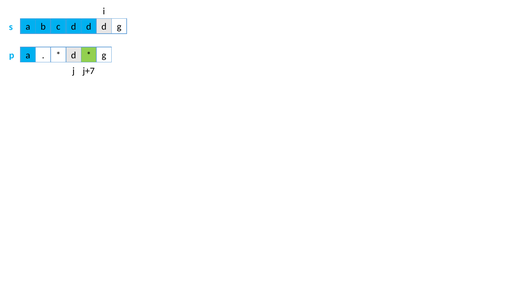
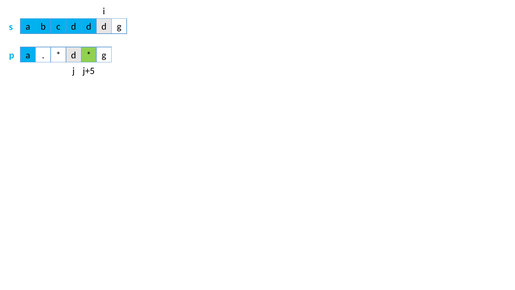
j+7: j+7 -> j+5 (89, 71)
